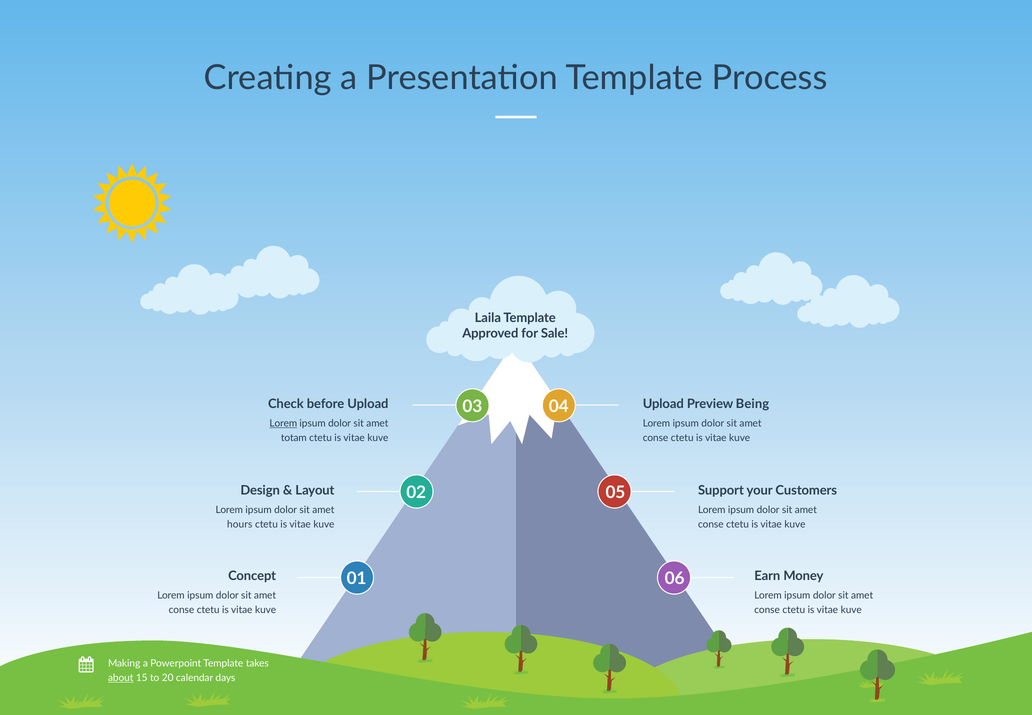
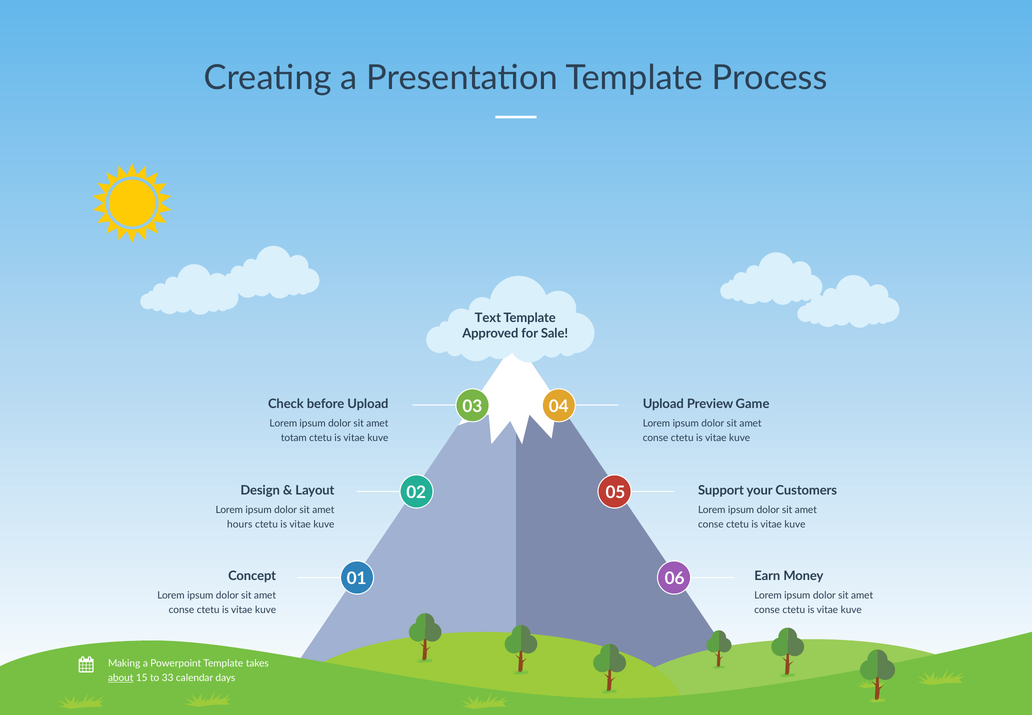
Laila: Laila -> Text (488, 318)
Being: Being -> Game (752, 404)
Lorem underline: present -> none (283, 423)
20: 20 -> 33 (168, 678)
